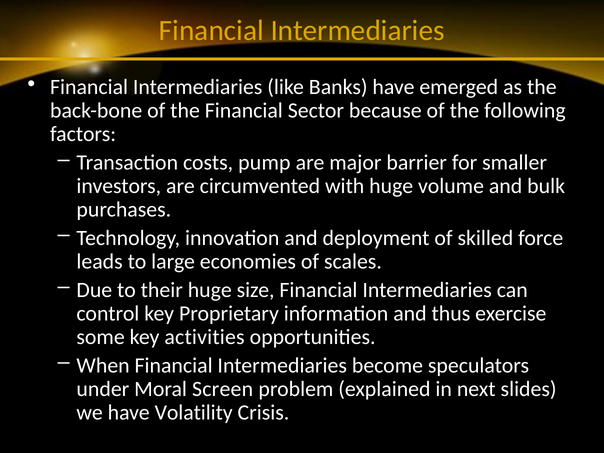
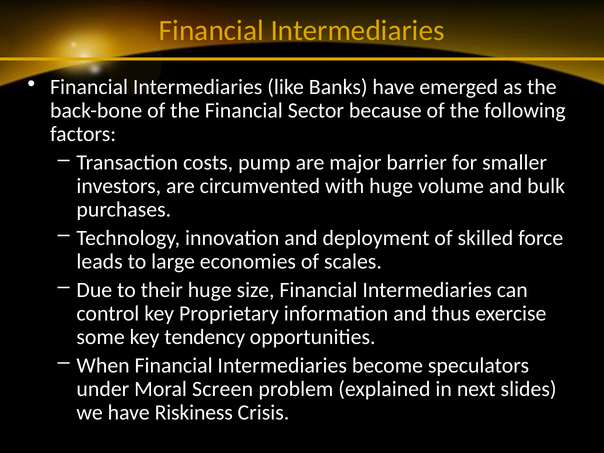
activities: activities -> tendency (205, 337)
Volatility: Volatility -> Riskiness (194, 413)
